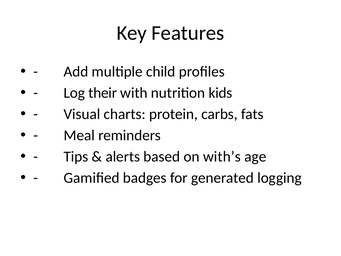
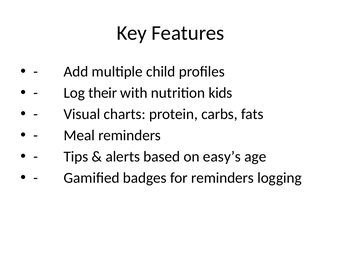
with’s: with’s -> easy’s (222, 156)
for generated: generated -> reminders (222, 178)
